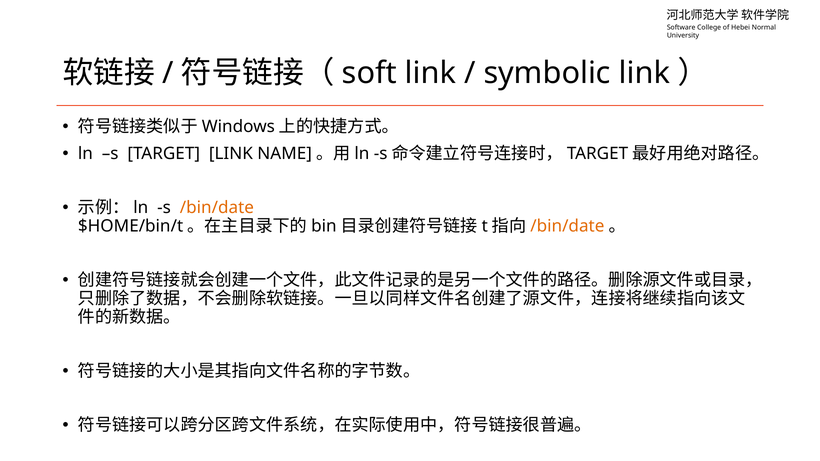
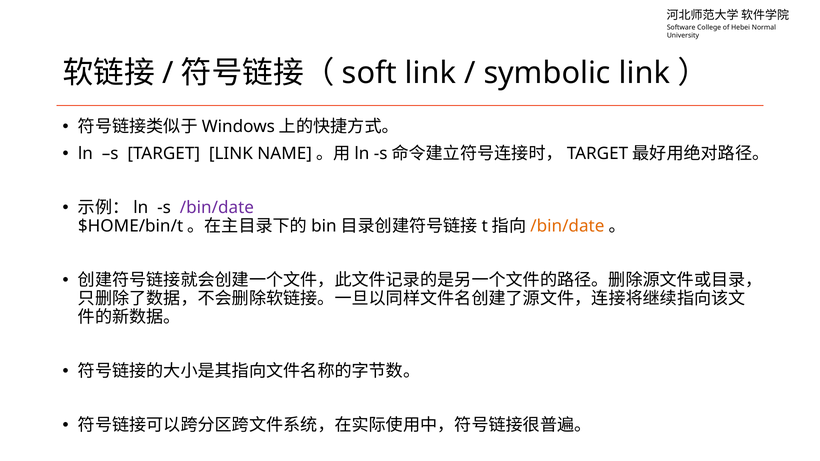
/bin/date colour: orange -> purple (217, 208)
